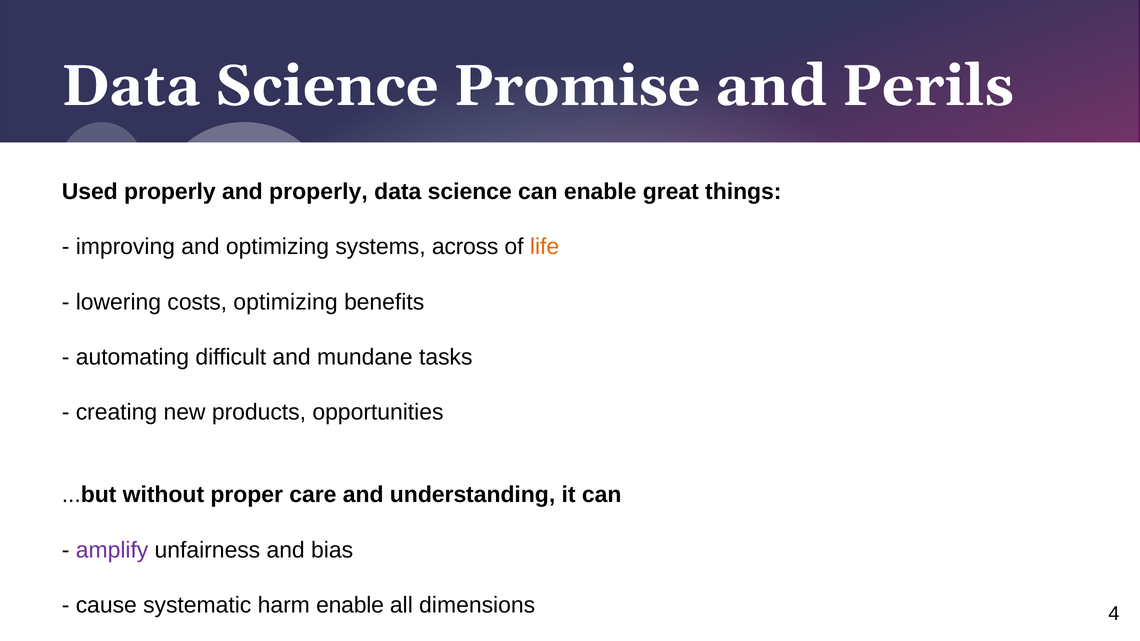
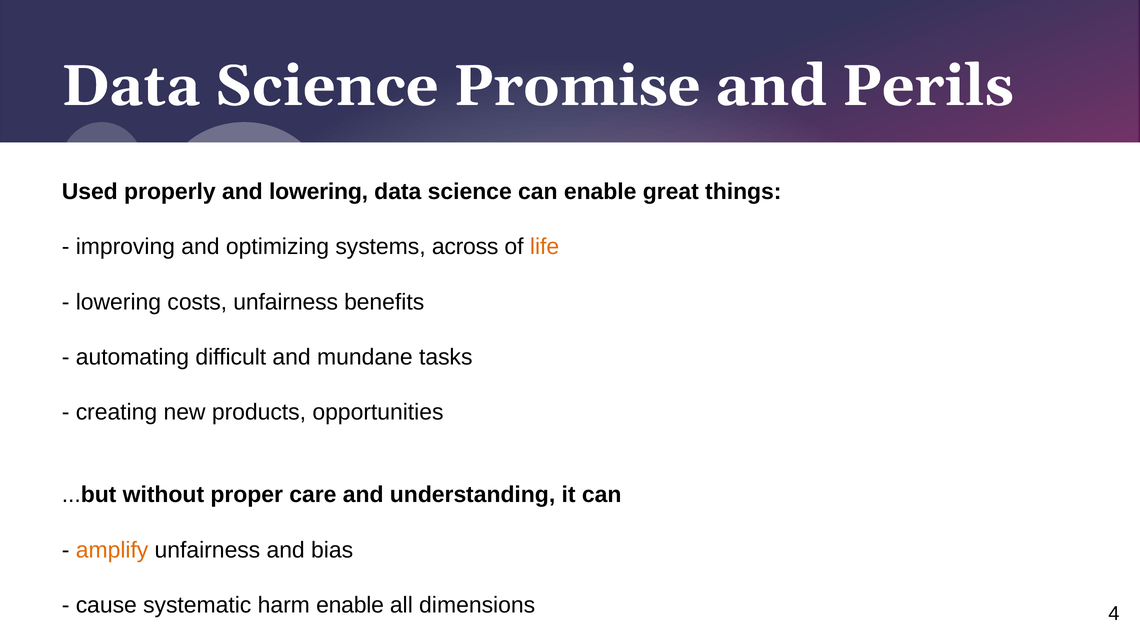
and properly: properly -> lowering (319, 192)
costs optimizing: optimizing -> unfairness (286, 302)
amplify colour: purple -> orange (112, 550)
